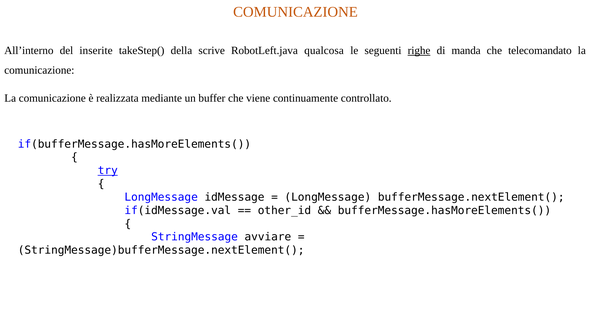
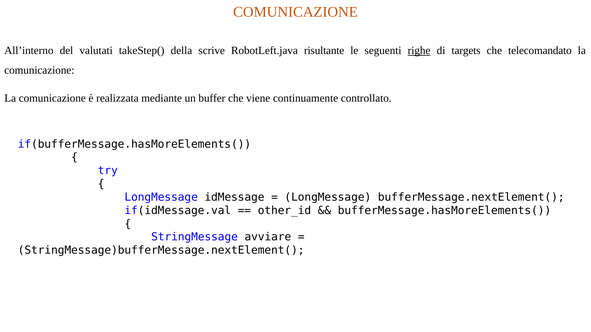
inserite: inserite -> valutati (96, 50)
qualcosa: qualcosa -> risultante (324, 50)
manda: manda -> targets (466, 50)
try underline: present -> none (108, 171)
